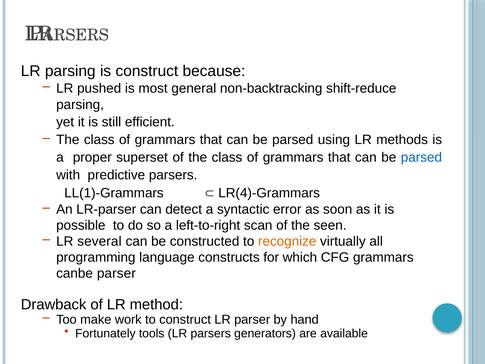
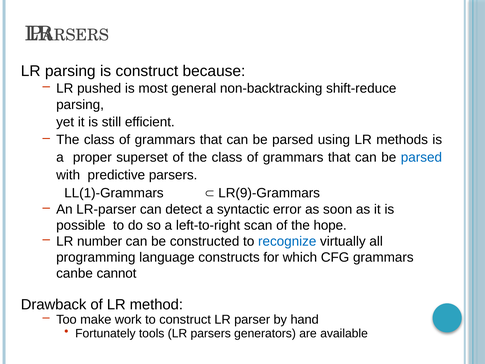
LR(4)-Grammars: LR(4)-Grammars -> LR(9)-Grammars (269, 193)
seen: seen -> hope (330, 225)
several: several -> number (100, 241)
recognize colour: orange -> blue (287, 241)
canbe parser: parser -> cannot (117, 273)
